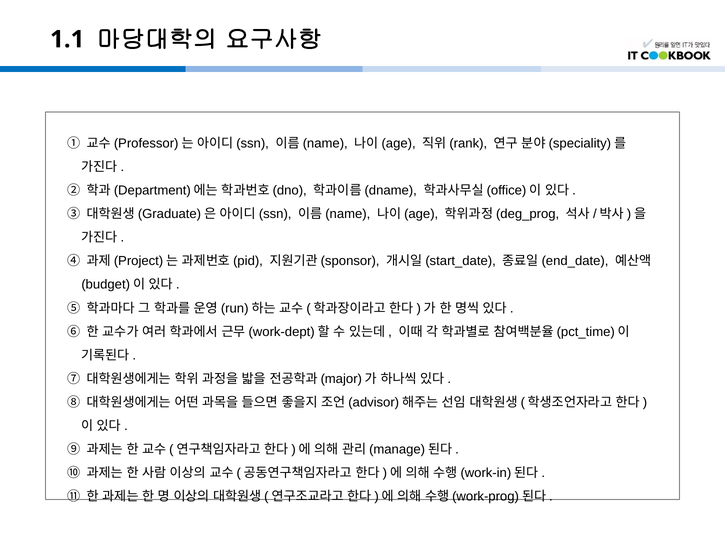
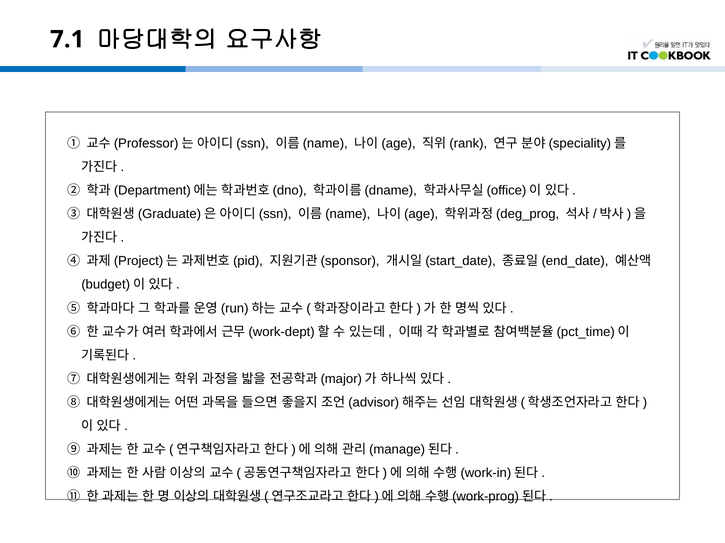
1.1: 1.1 -> 7.1 (67, 39)
